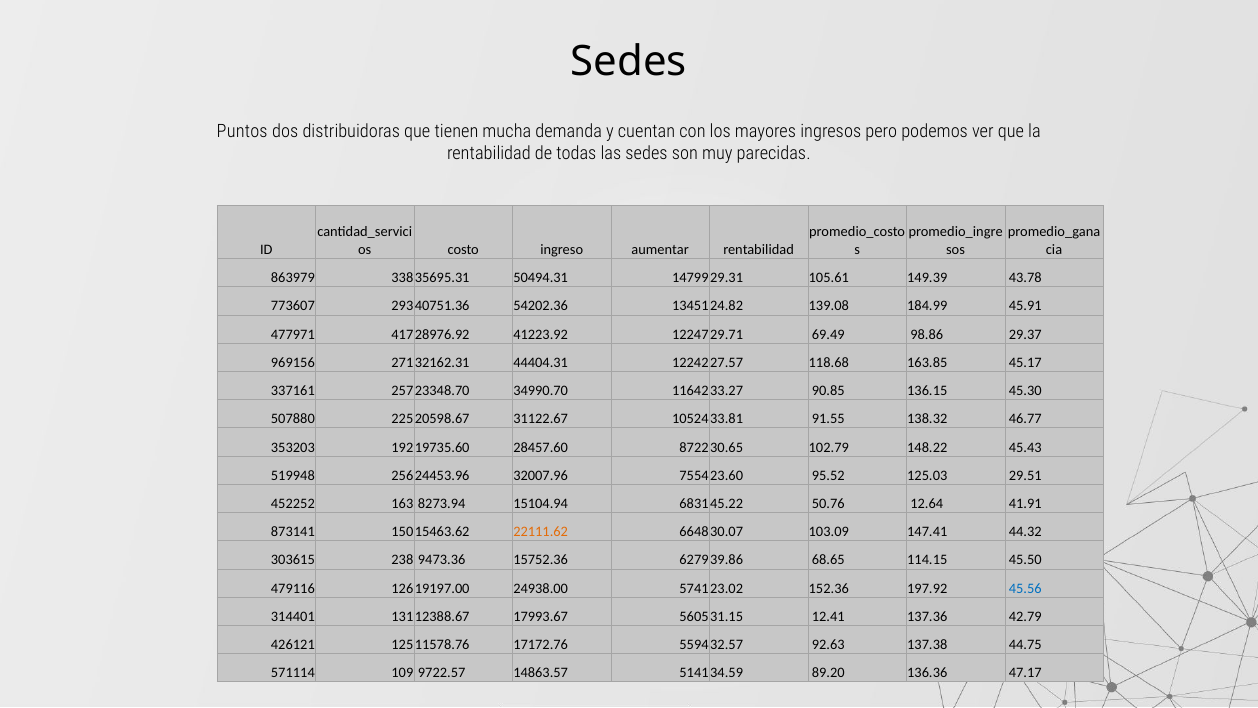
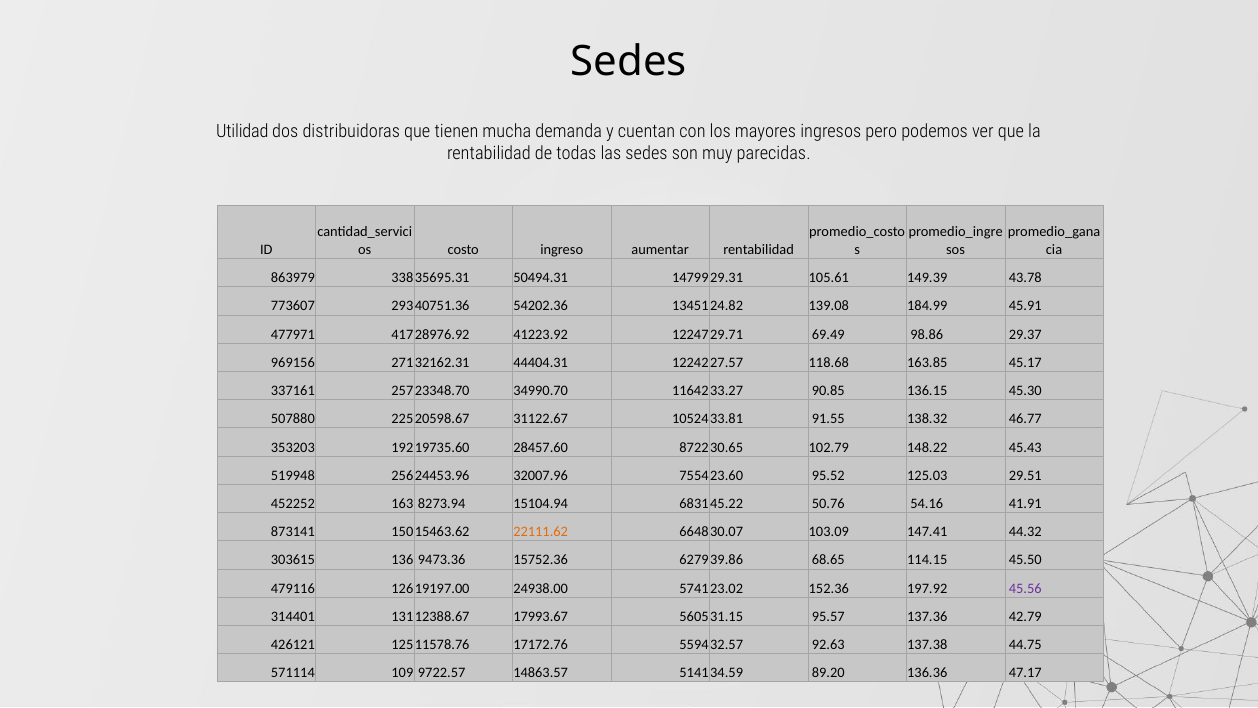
Puntos: Puntos -> Utilidad (242, 131)
12.64: 12.64 -> 54.16 (927, 503)
238: 238 -> 136 (402, 560)
45.56 colour: blue -> purple (1025, 588)
12.41: 12.41 -> 95.57 (828, 616)
